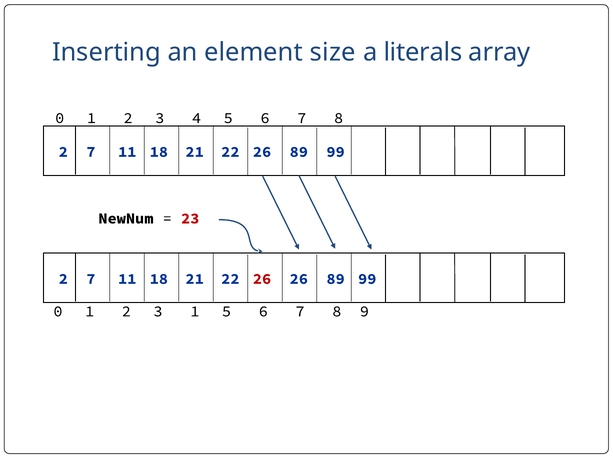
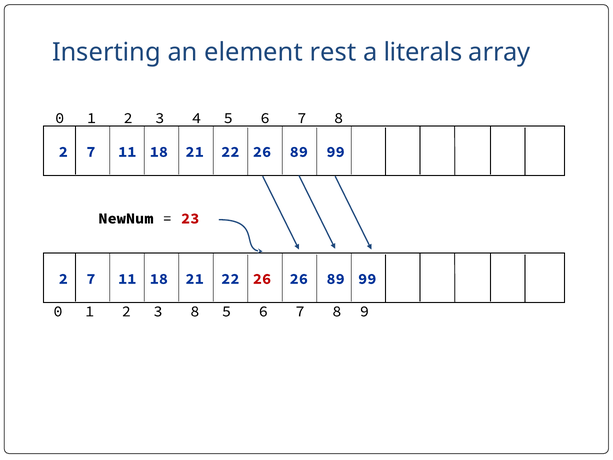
size: size -> rest (333, 52)
3 1: 1 -> 8 (195, 311)
